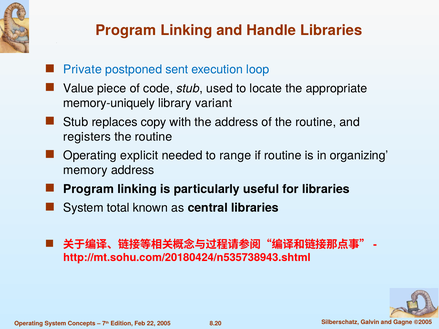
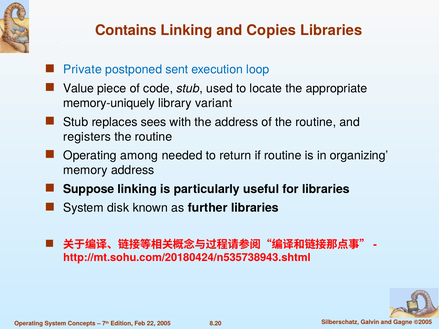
Program: Program -> Contains (126, 30)
Handle: Handle -> Copies (271, 30)
copy: copy -> sees (154, 122)
explicit: explicit -> among (139, 156)
range: range -> return (235, 156)
Program: Program -> Suppose (89, 189)
total: total -> disk (118, 208)
central: central -> further (208, 208)
